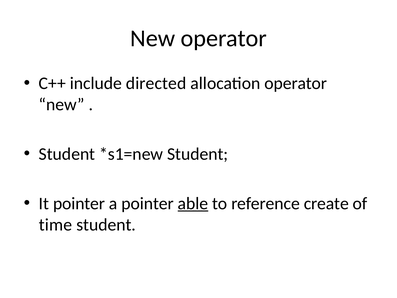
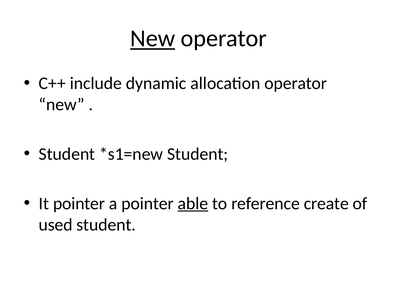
New underline: none -> present (153, 38)
directed: directed -> dynamic (156, 83)
time: time -> used (56, 224)
